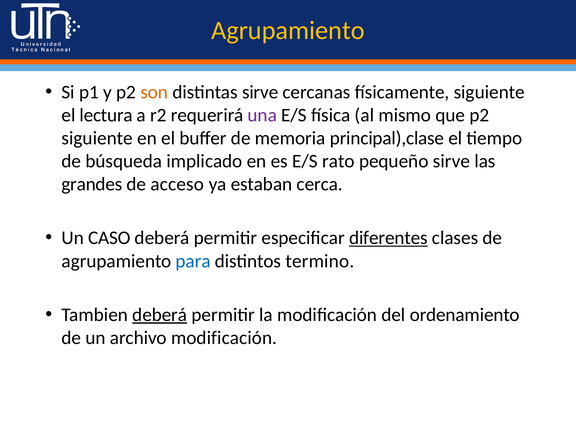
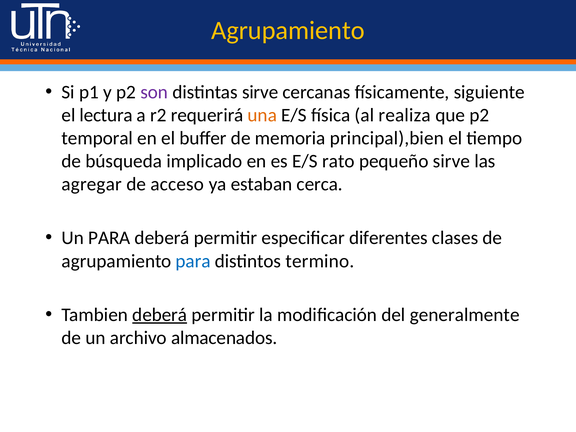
son colour: orange -> purple (154, 92)
una colour: purple -> orange (262, 115)
mismo: mismo -> realiza (405, 115)
siguiente: siguiente -> temporal (97, 138)
principal),clase: principal),clase -> principal),bien (387, 138)
grandes: grandes -> agregar (92, 184)
Un CASO: CASO -> PARA (109, 238)
diferentes underline: present -> none (388, 238)
ordenamiento: ordenamiento -> generalmente (465, 315)
archivo modificación: modificación -> almacenados (224, 338)
